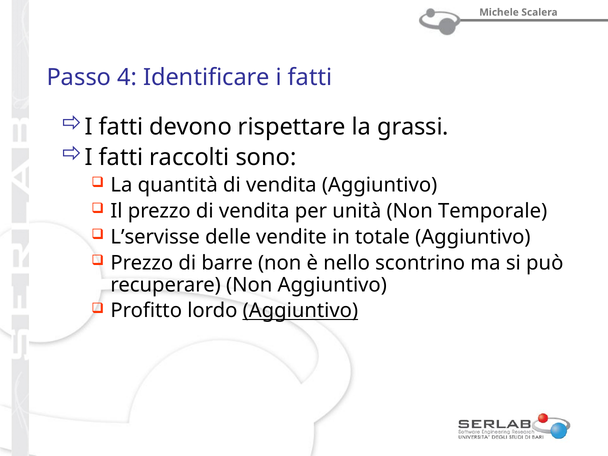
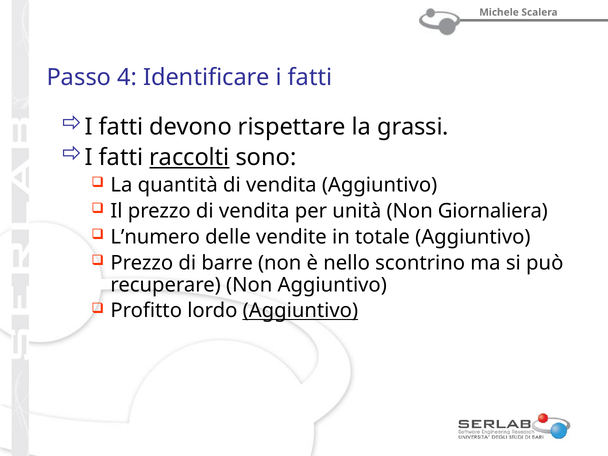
raccolti underline: none -> present (189, 157)
Temporale: Temporale -> Giornaliera (493, 211)
L’servisse: L’servisse -> L’numero (155, 237)
